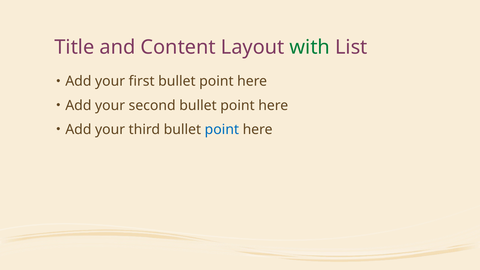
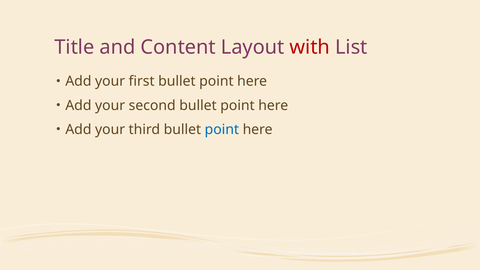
with colour: green -> red (310, 47)
